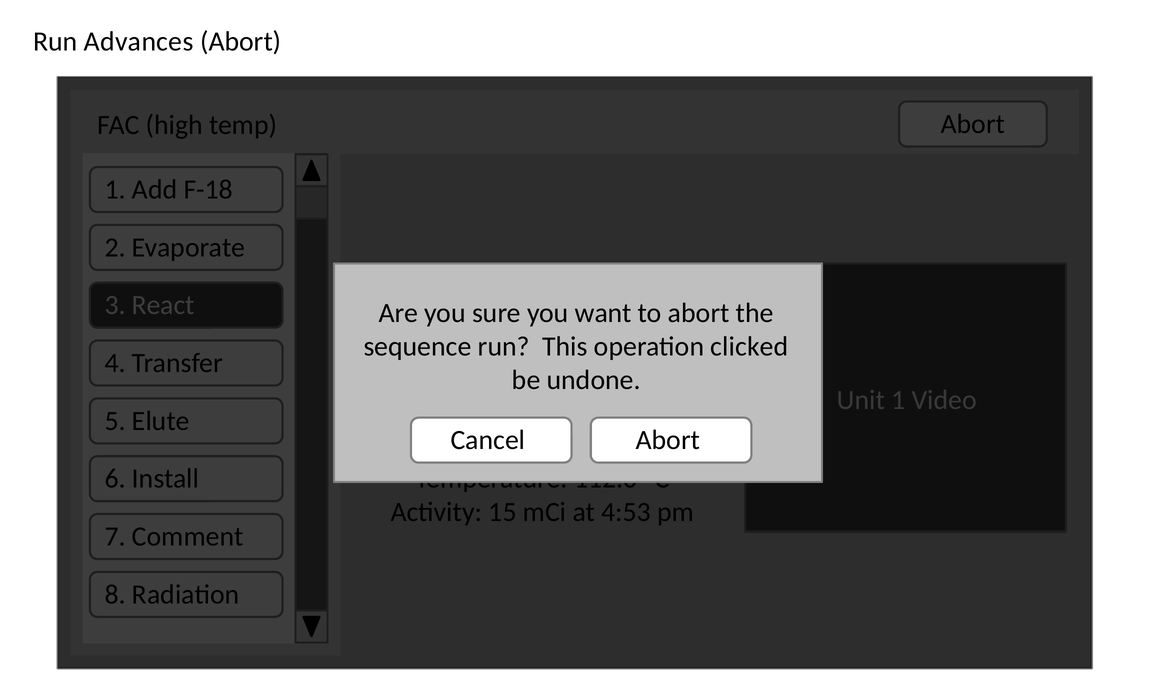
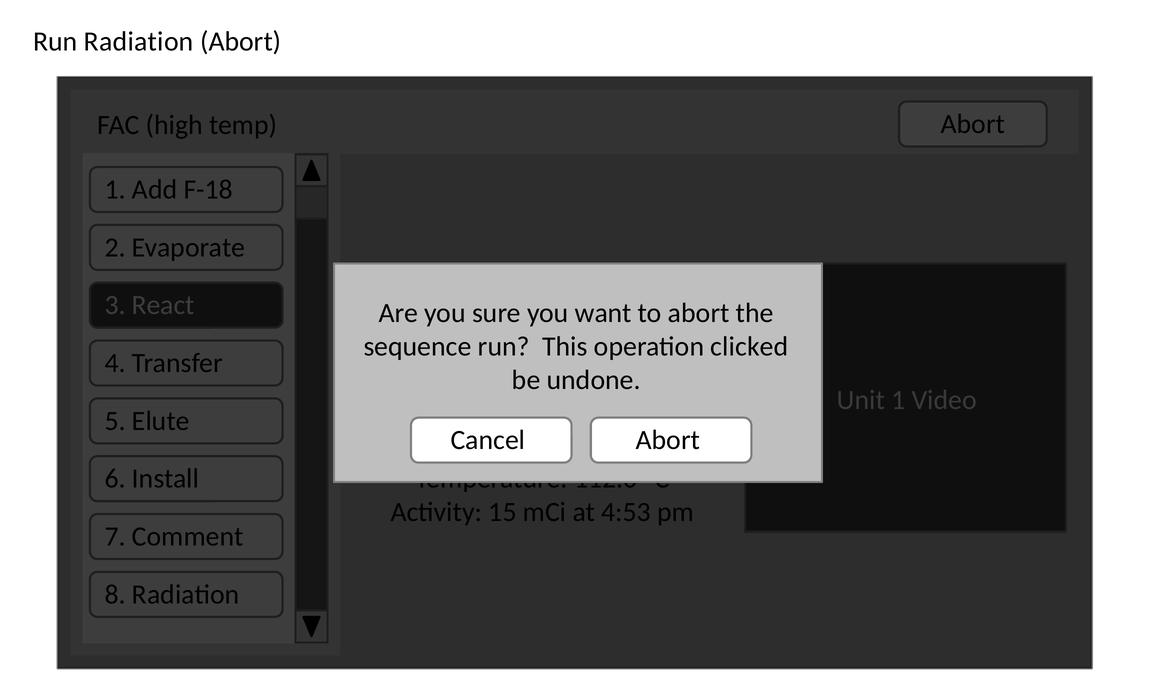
Run Advances: Advances -> Radiation (139, 42)
